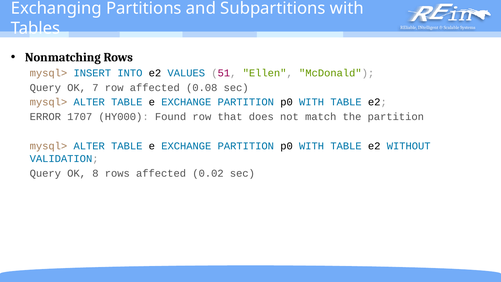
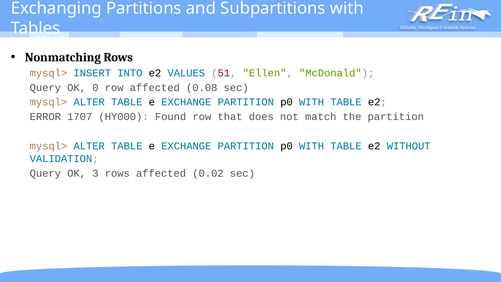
7: 7 -> 0 (95, 88)
8: 8 -> 3 (95, 173)
